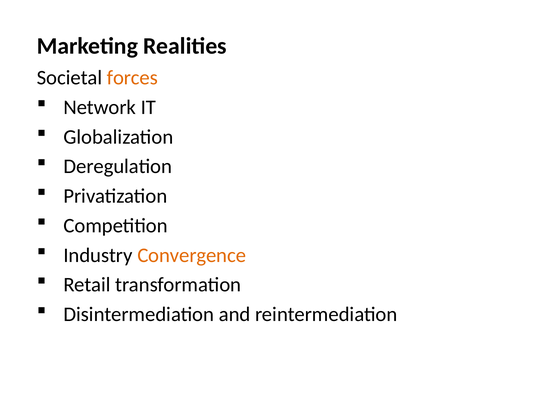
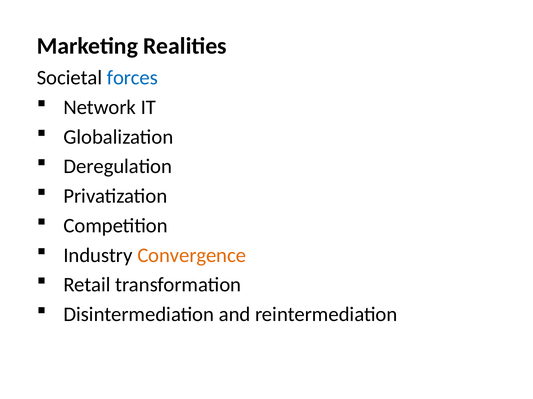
forces colour: orange -> blue (132, 78)
